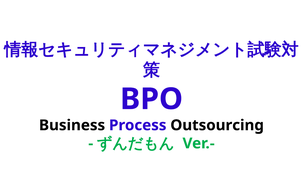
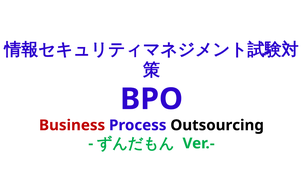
Business colour: black -> red (72, 126)
